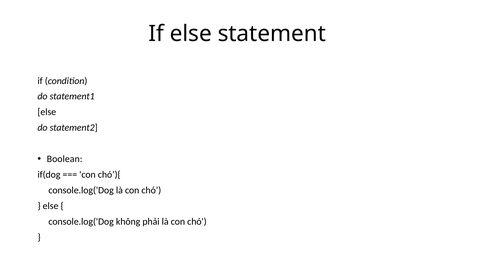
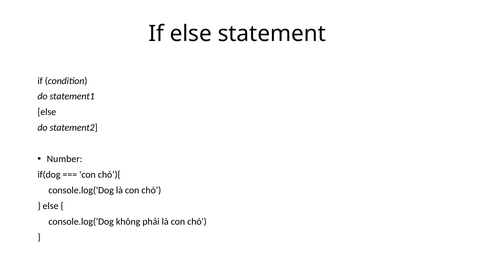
Boolean: Boolean -> Number (65, 159)
